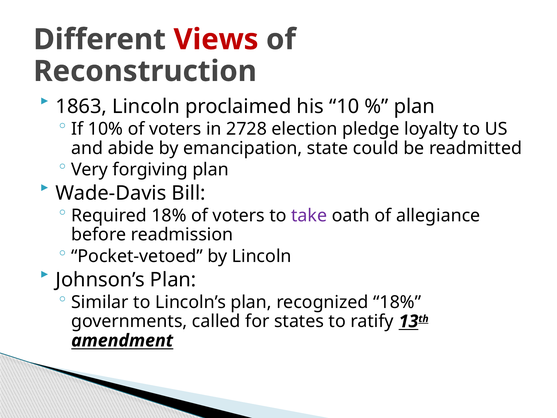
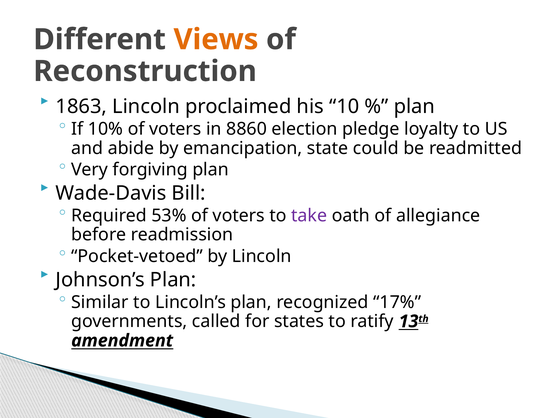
Views colour: red -> orange (216, 39)
2728: 2728 -> 8860 (247, 129)
Required 18%: 18% -> 53% (169, 215)
recognized 18%: 18% -> 17% (397, 302)
